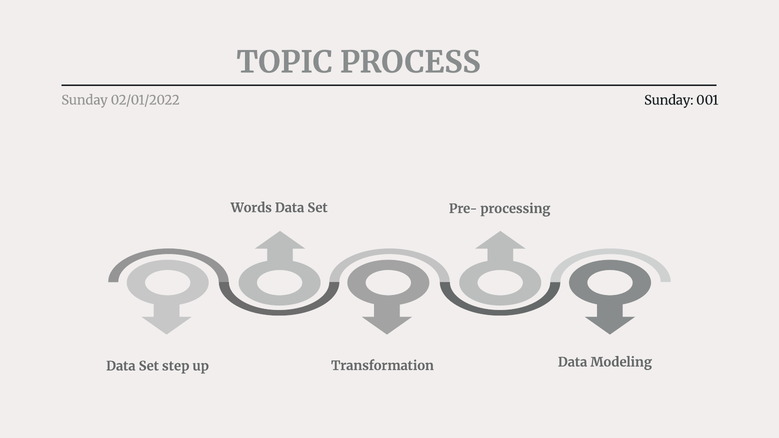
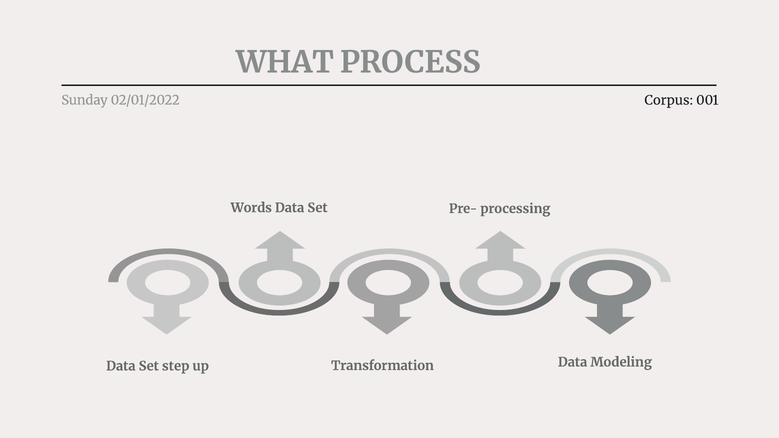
TOPIC: TOPIC -> WHAT (285, 63)
02/01/2022 Sunday: Sunday -> Corpus (669, 100)
